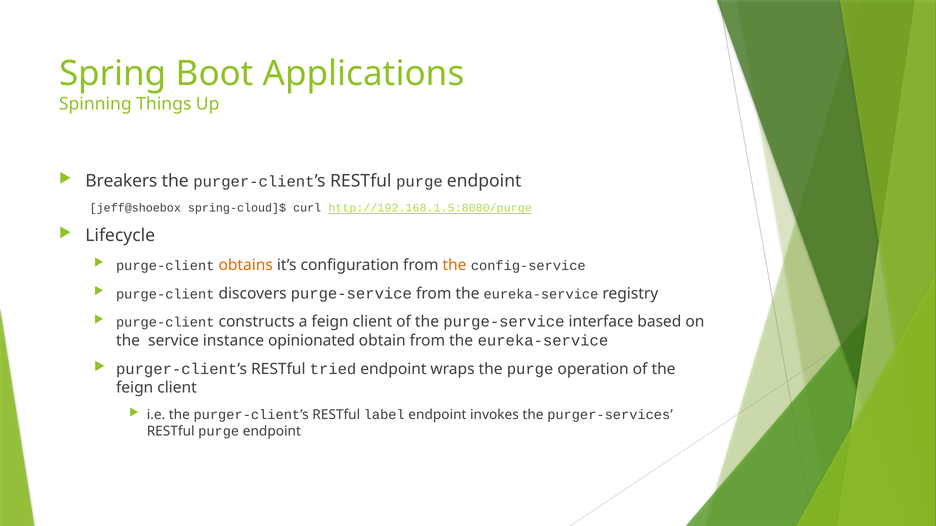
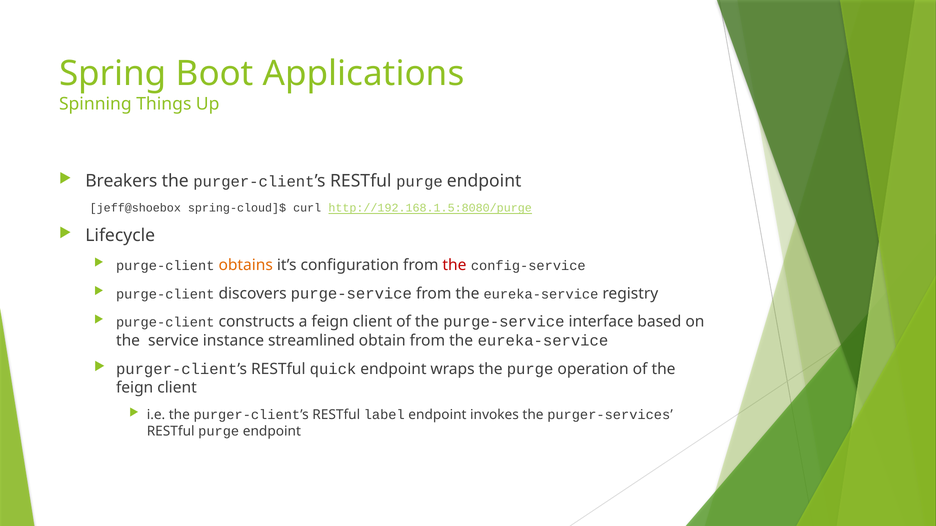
the colour: orange -> red (455, 265)
opinionated: opinionated -> streamlined (311, 341)
tried: tried -> quick (333, 369)
